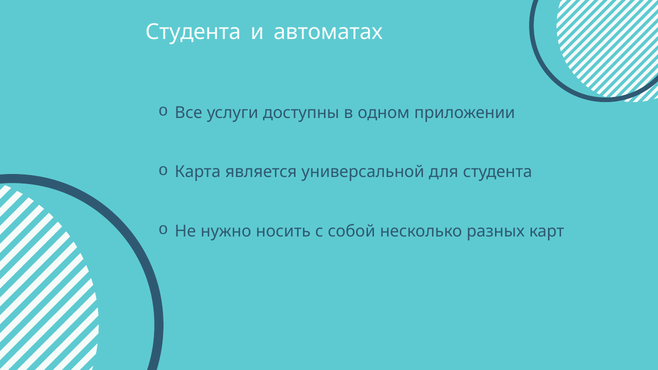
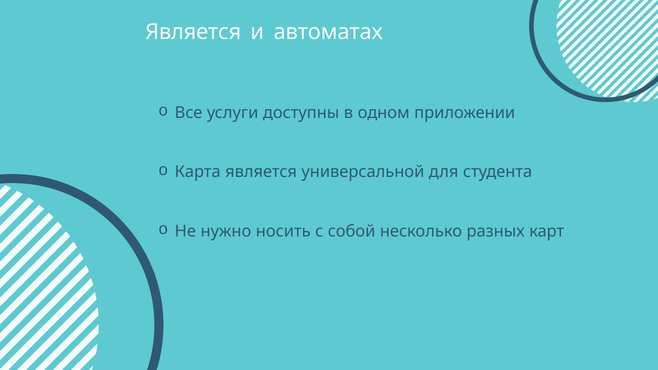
Студента: Студента -> Является (193, 32)
